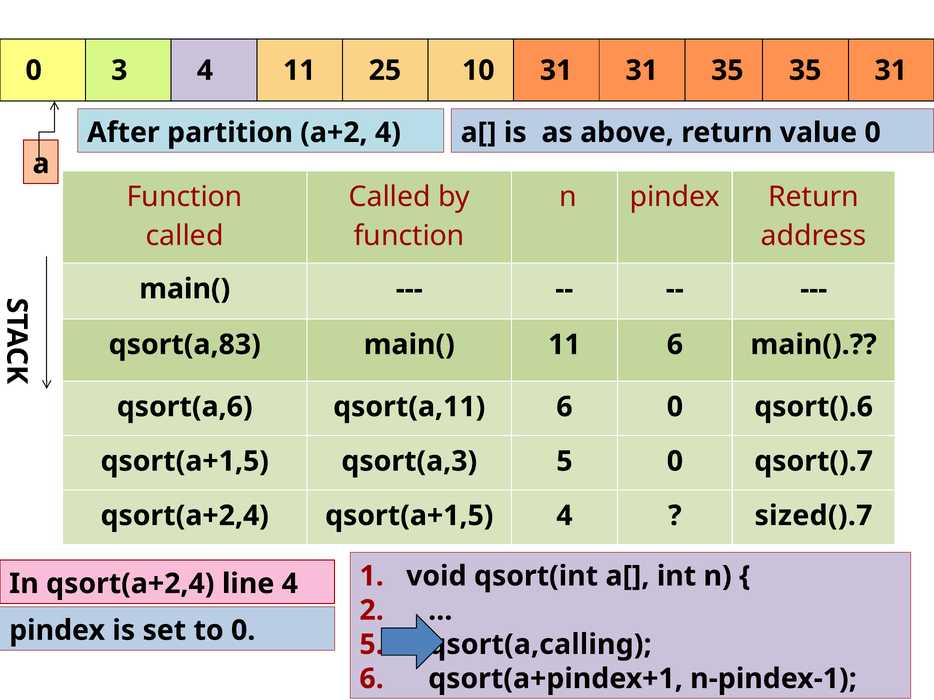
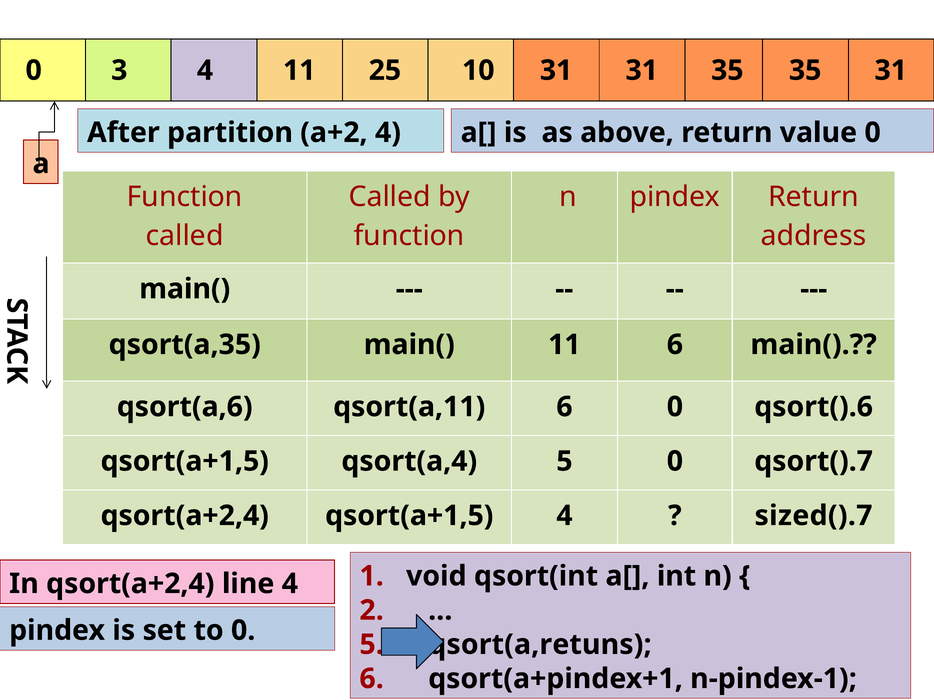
qsort(a,83: qsort(a,83 -> qsort(a,35 (185, 345)
qsort(a,3: qsort(a,3 -> qsort(a,4 (409, 462)
qsort(a,calling: qsort(a,calling -> qsort(a,retuns (540, 645)
